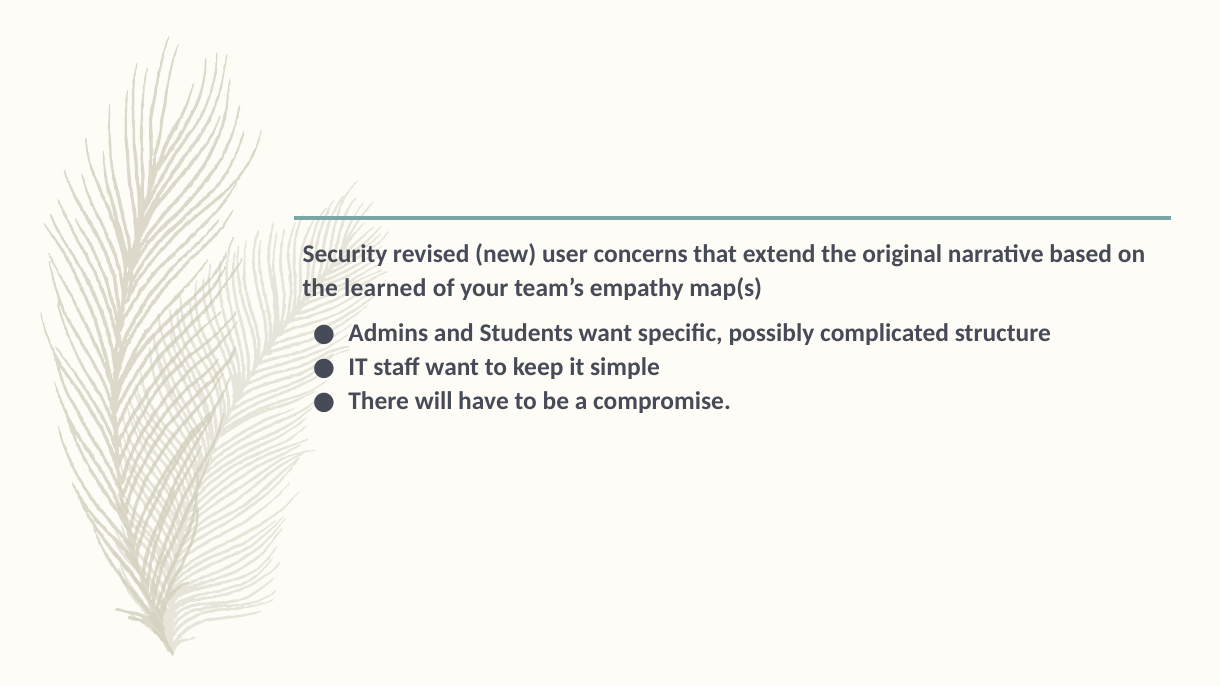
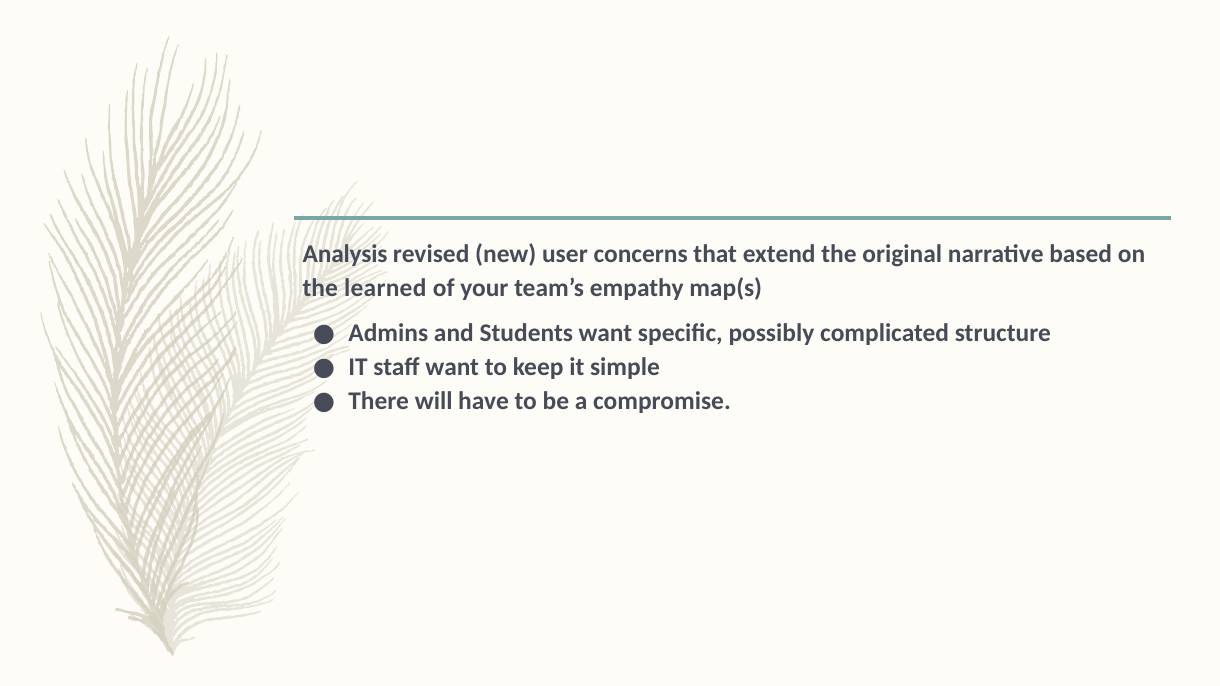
Security: Security -> Analysis (345, 254)
